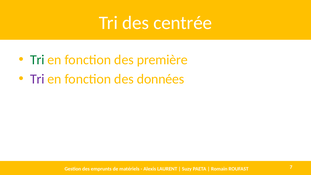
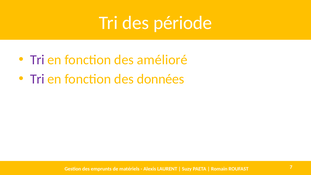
centrée: centrée -> période (183, 23)
Tri colour: green -> purple (37, 60)
première: première -> amélioré (162, 60)
